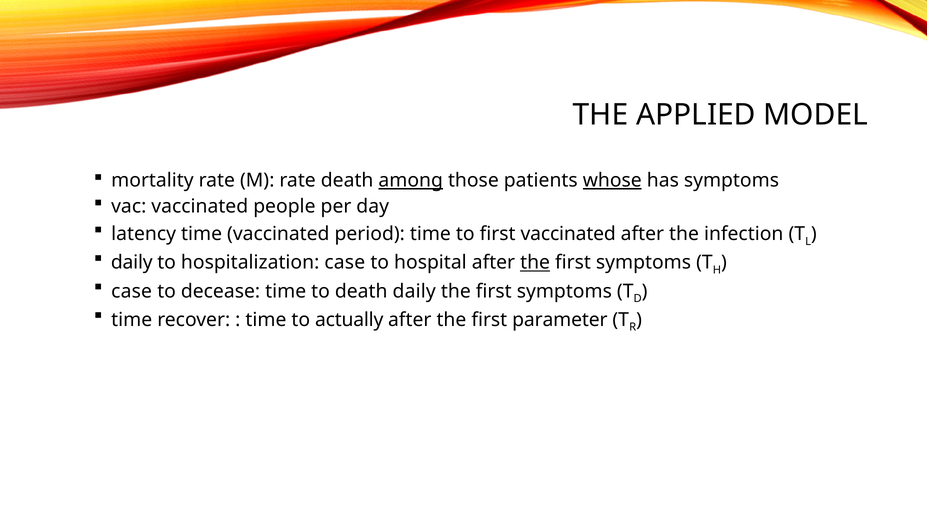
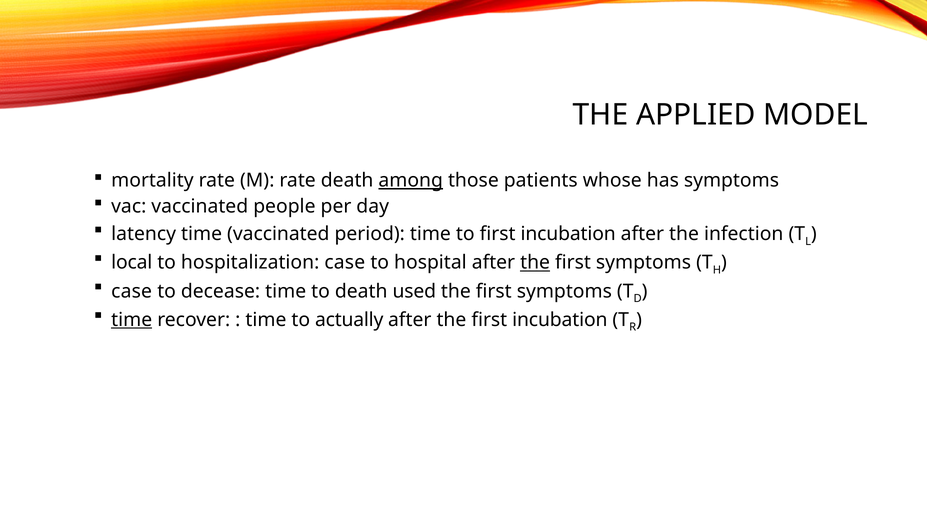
whose underline: present -> none (612, 181)
to first vaccinated: vaccinated -> incubation (568, 234)
daily: daily -> local (132, 263)
death daily: daily -> used (414, 291)
time underline: none -> present (132, 320)
the first parameter: parameter -> incubation (560, 320)
